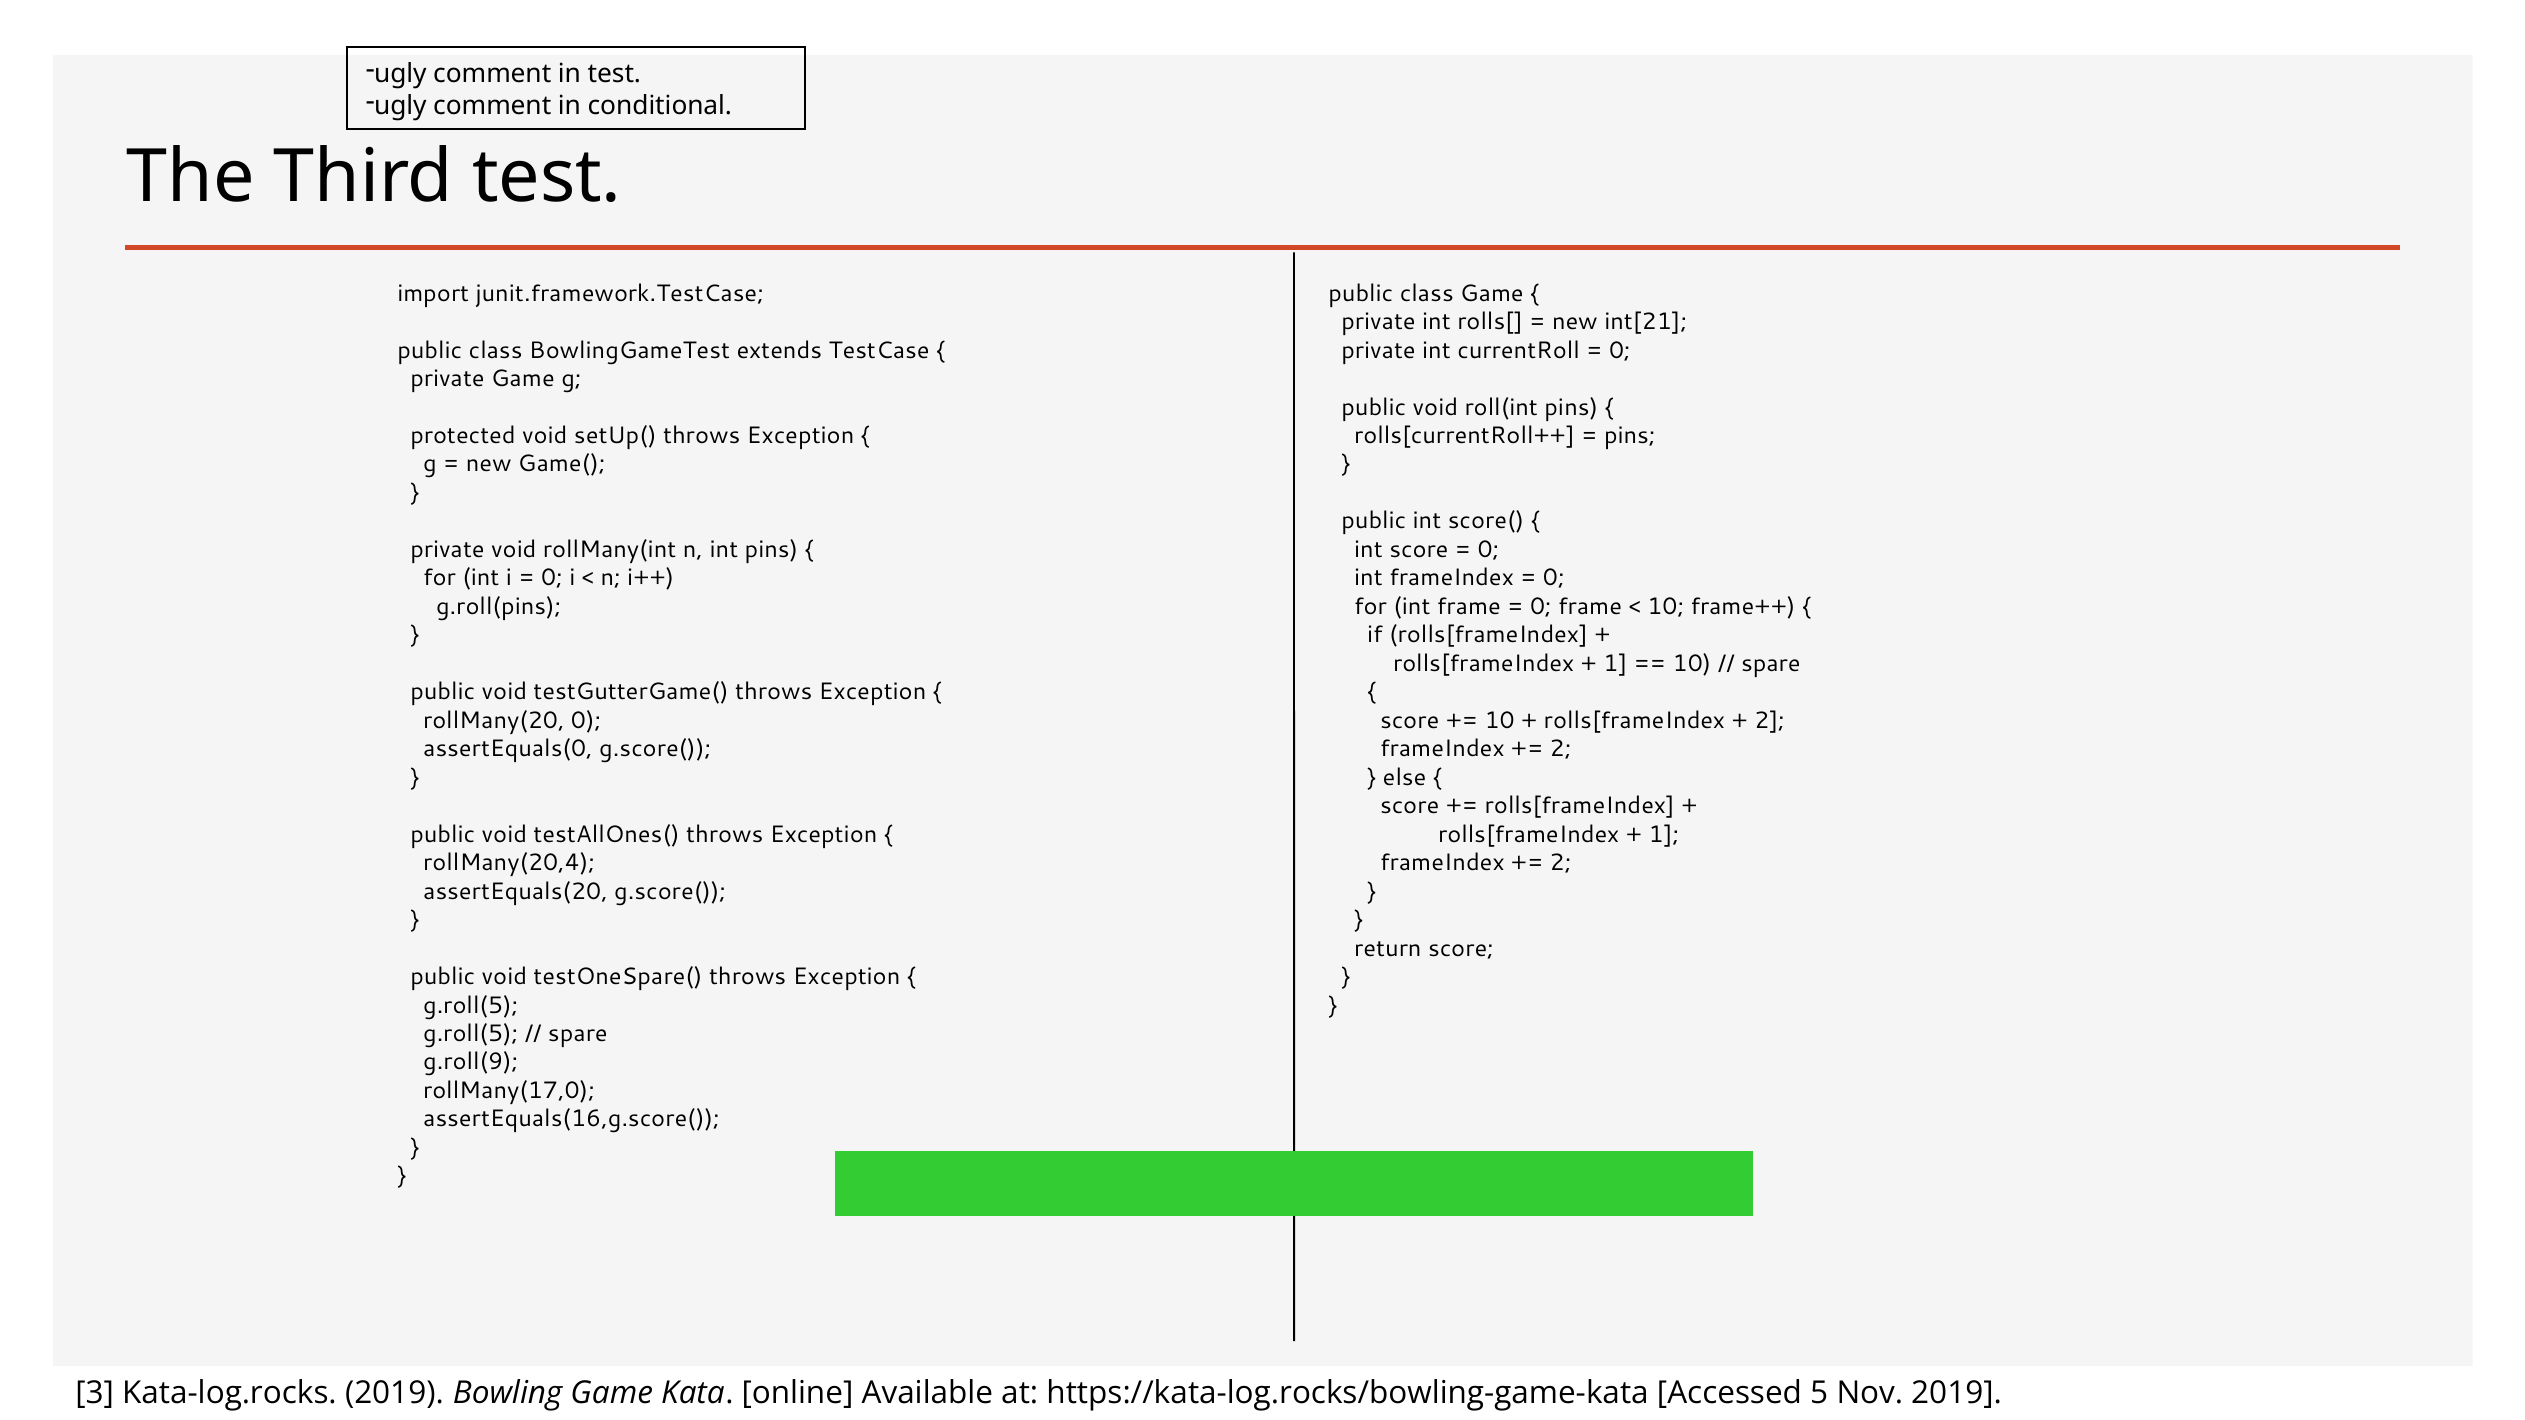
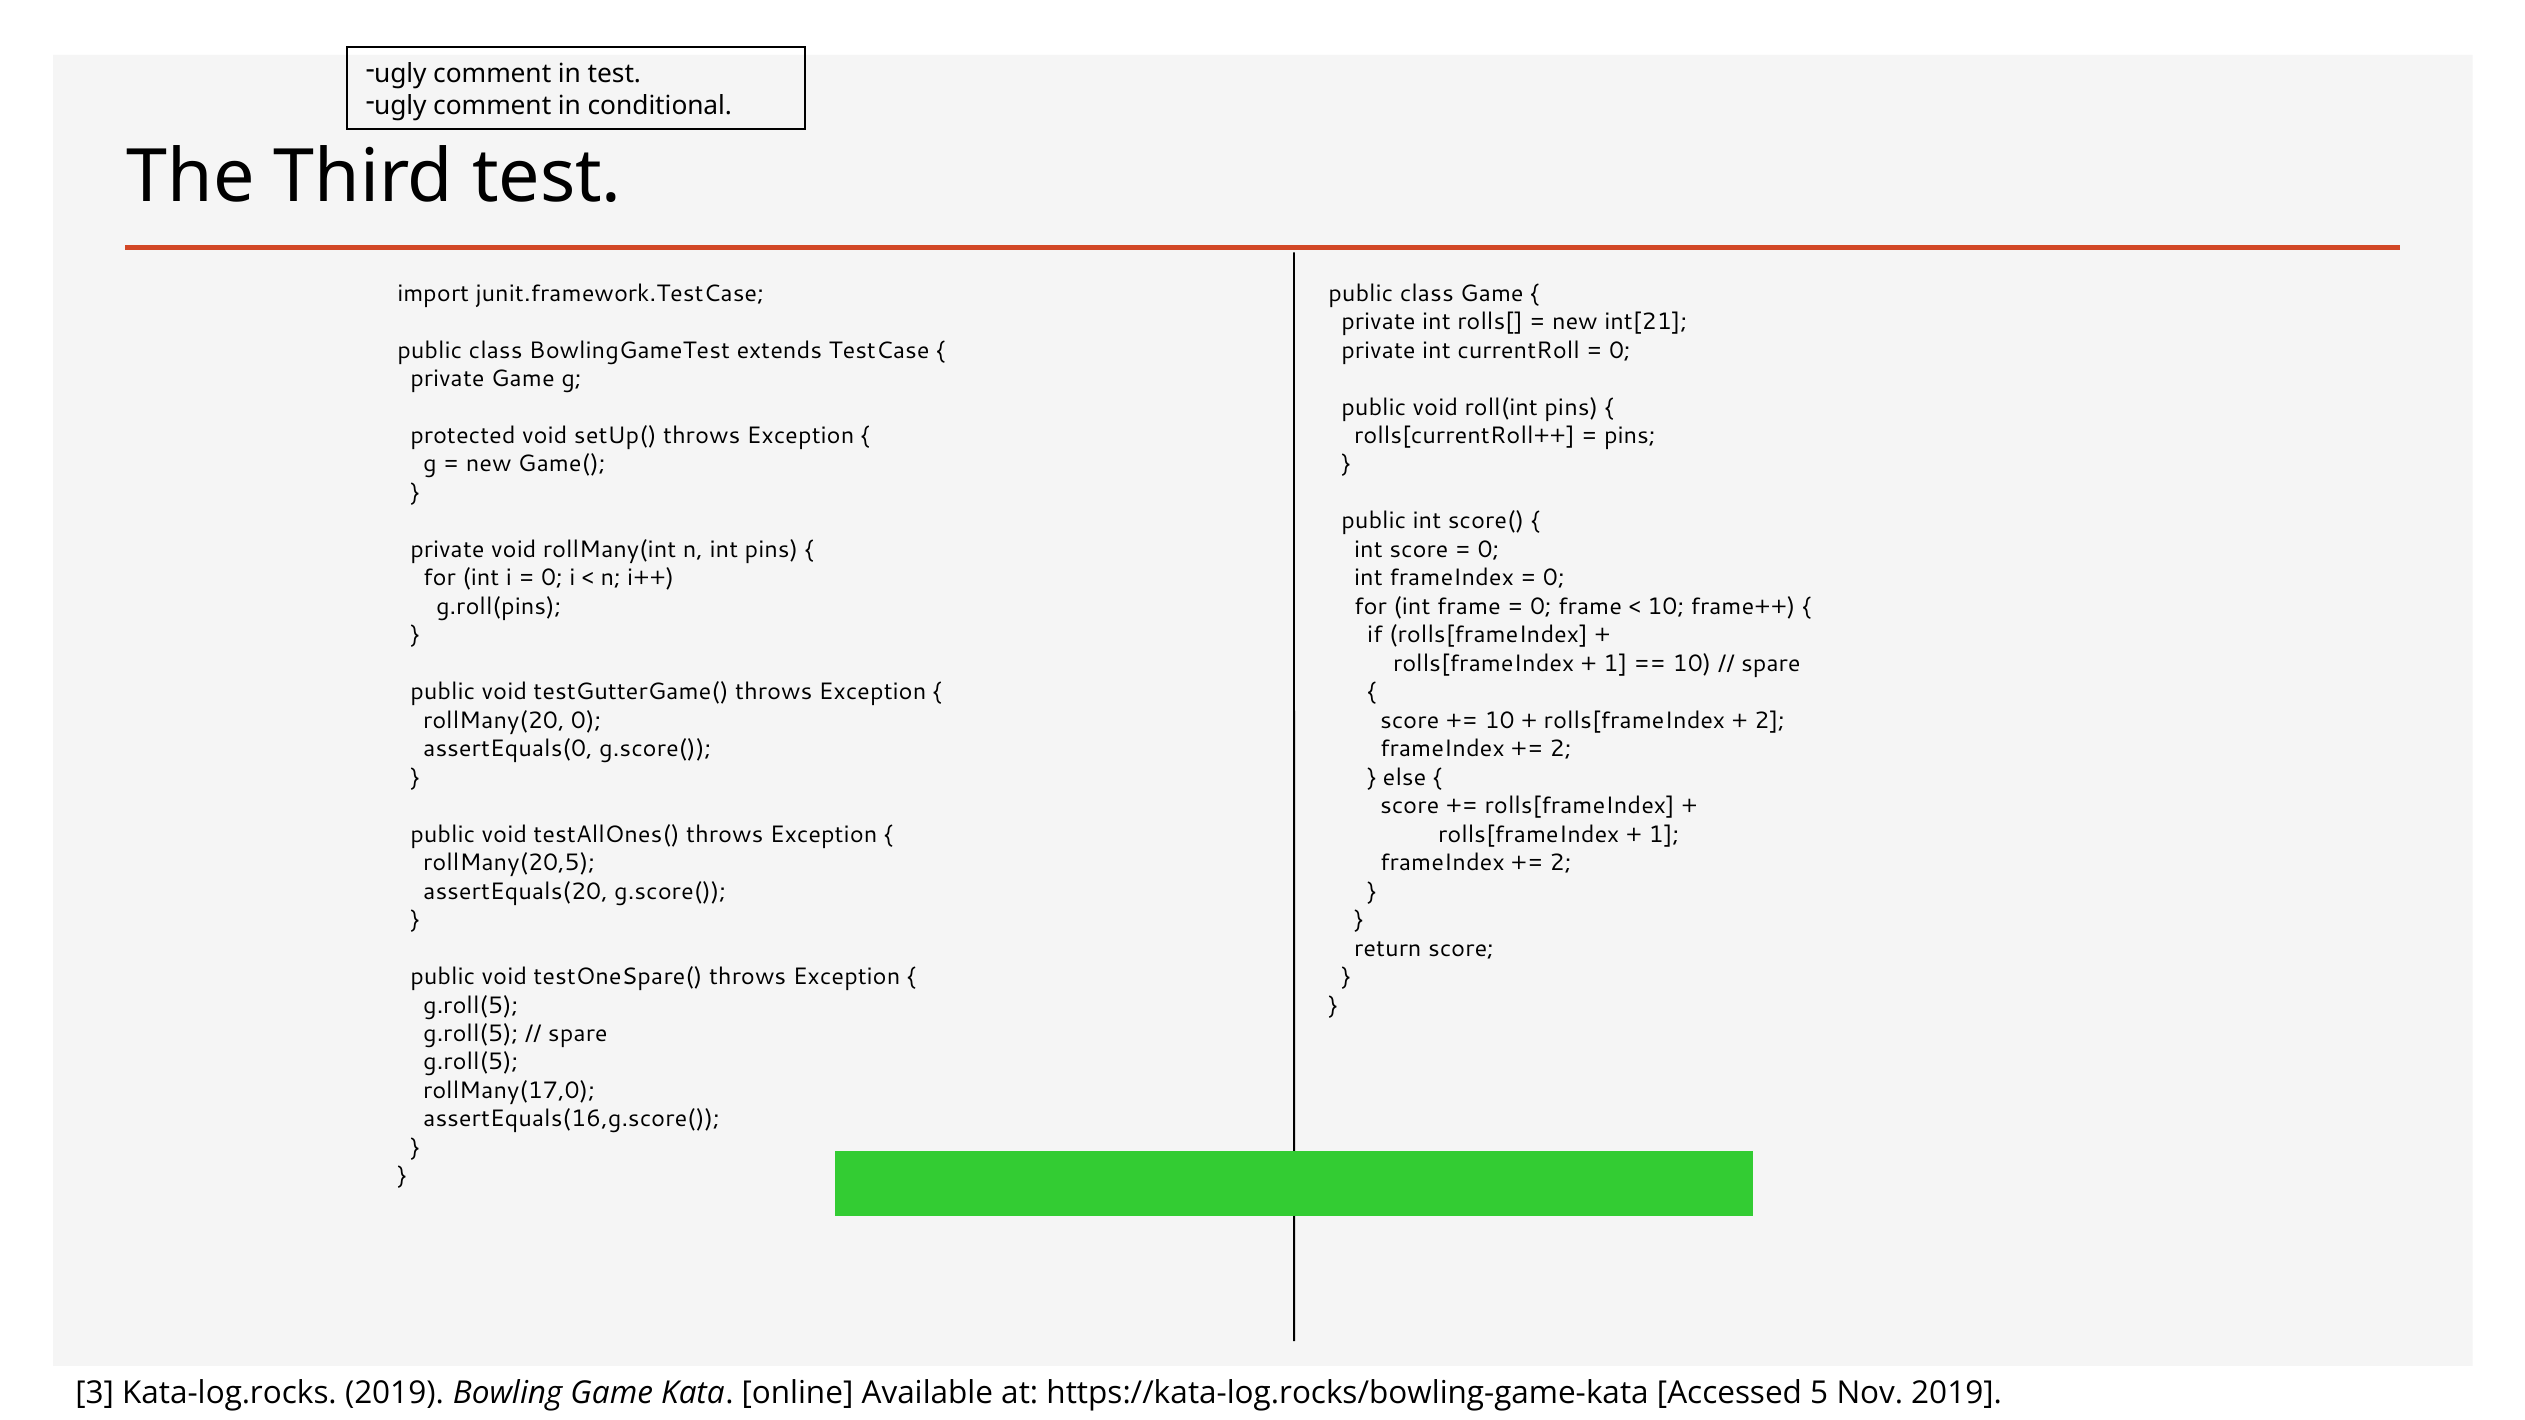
rollMany(20,4: rollMany(20,4 -> rollMany(20,5 (509, 863)
g.roll(9: g.roll(9 -> g.roll(5 (471, 1062)
